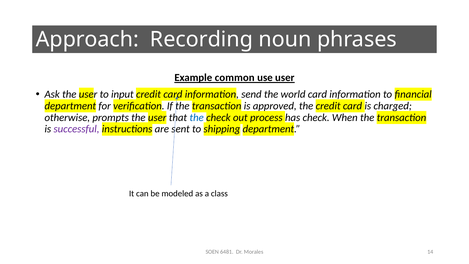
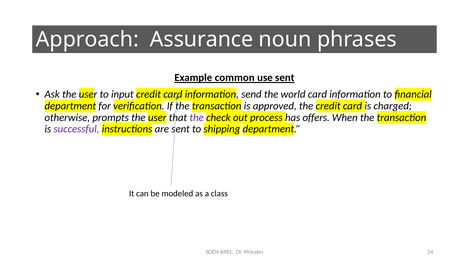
Recording: Recording -> Assurance (202, 39)
use user: user -> sent (285, 78)
the colour: blue -> purple (197, 117)
has check: check -> offers (316, 117)
